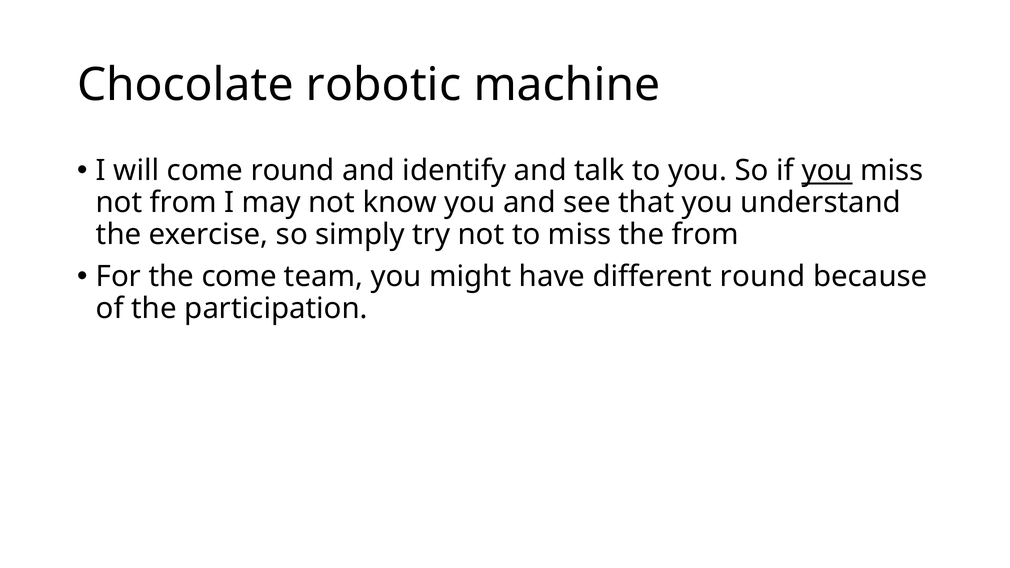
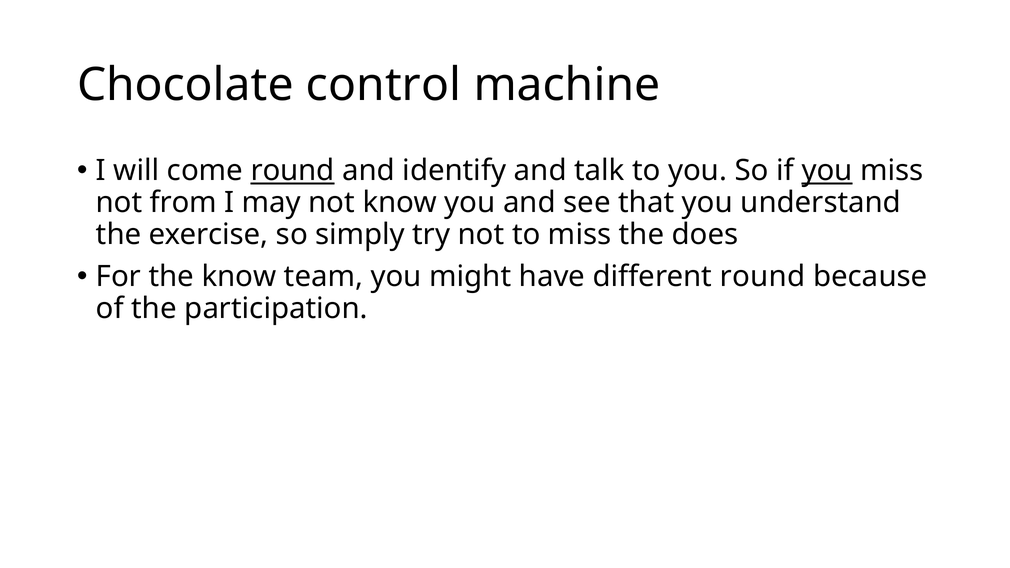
robotic: robotic -> control (384, 85)
round underline: none -> present (293, 171)
the from: from -> does (705, 234)
the come: come -> know (239, 277)
